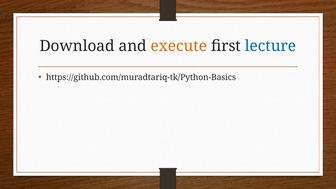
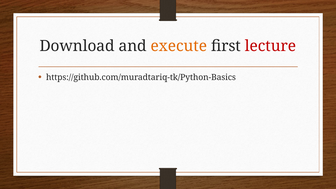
lecture colour: blue -> red (271, 46)
